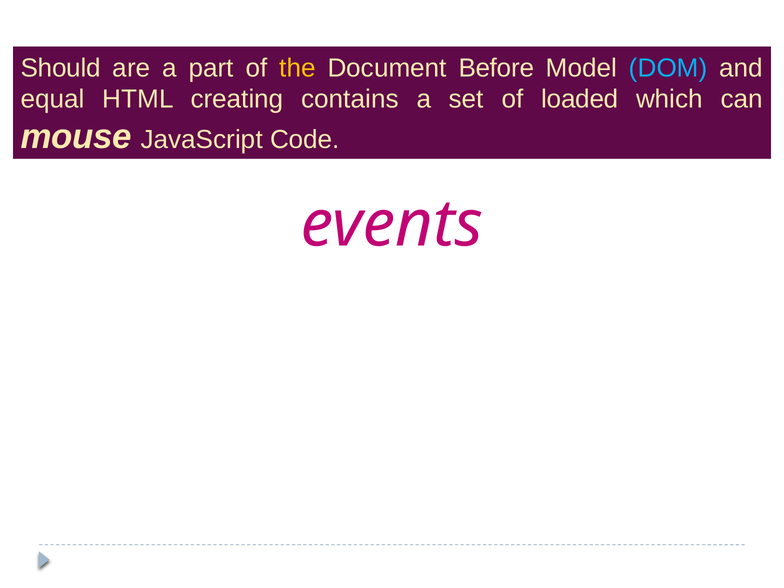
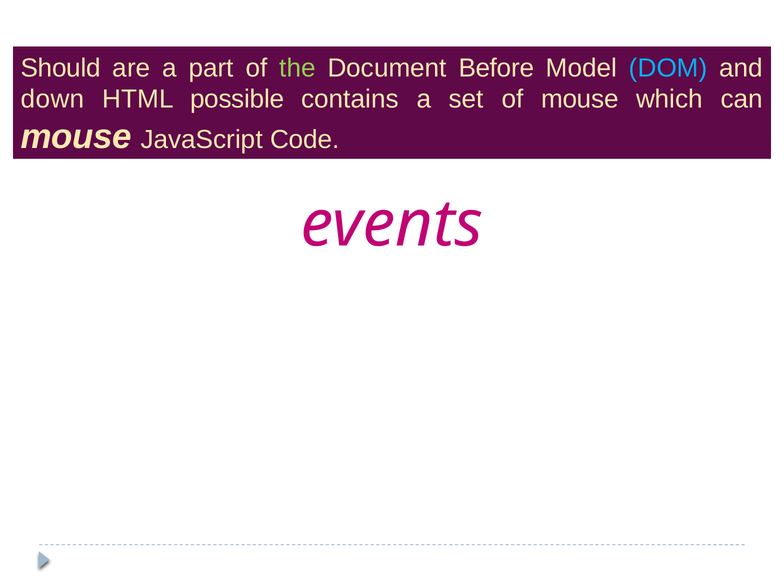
the colour: yellow -> light green (297, 68)
equal: equal -> down (53, 99)
creating: creating -> possible (237, 99)
of loaded: loaded -> mouse (580, 99)
